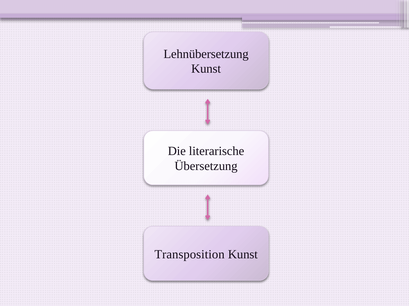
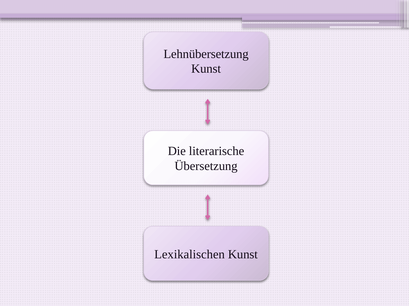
Transposition: Transposition -> Lexikalischen (190, 255)
